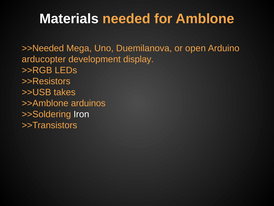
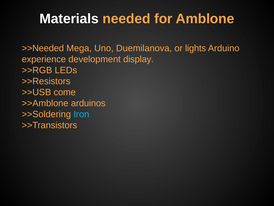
open: open -> lights (196, 48)
arducopter: arducopter -> experience (44, 59)
takes: takes -> come (65, 92)
Iron colour: white -> light blue (81, 114)
